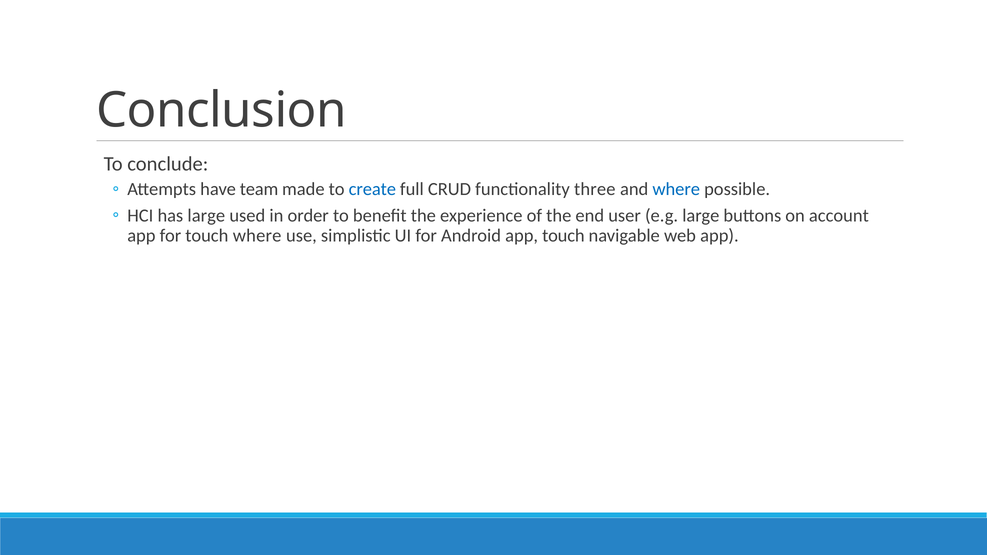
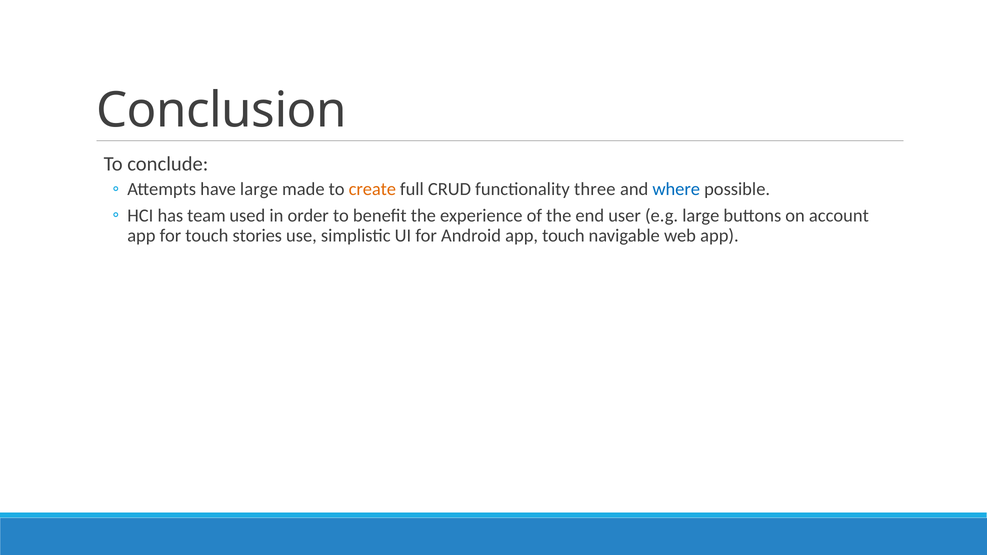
have team: team -> large (259, 189)
create colour: blue -> orange (372, 189)
has large: large -> team (206, 216)
touch where: where -> stories (257, 236)
